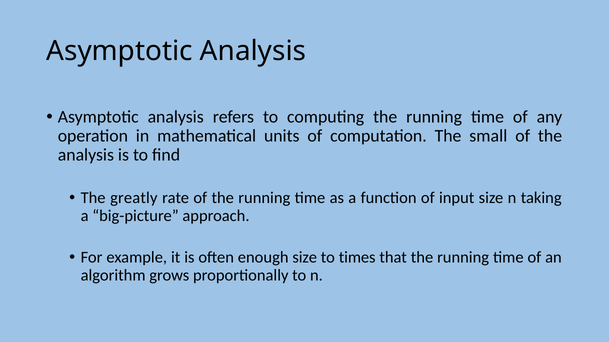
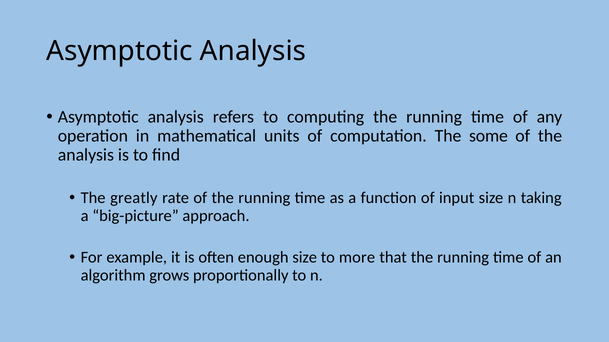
small: small -> some (488, 136)
times: times -> more (357, 258)
